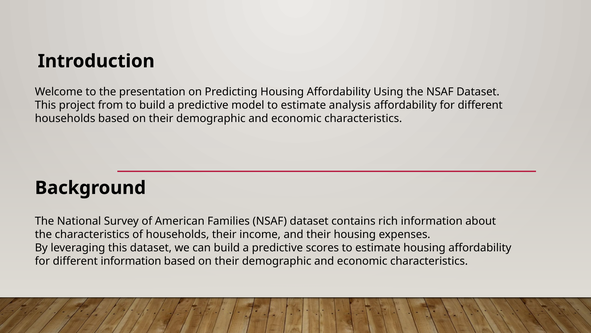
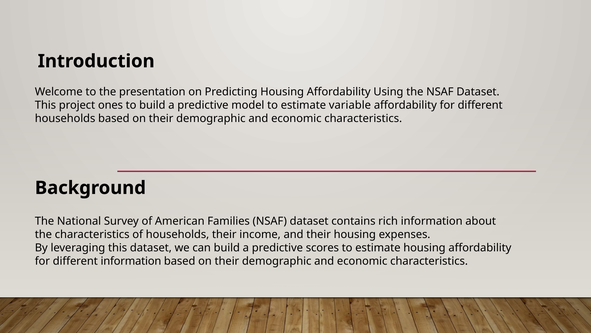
from: from -> ones (110, 105)
analysis: analysis -> variable (350, 105)
